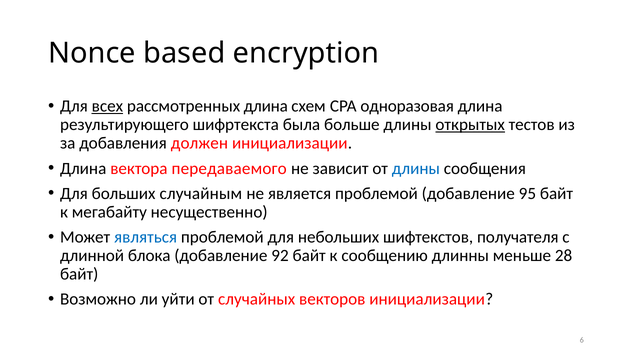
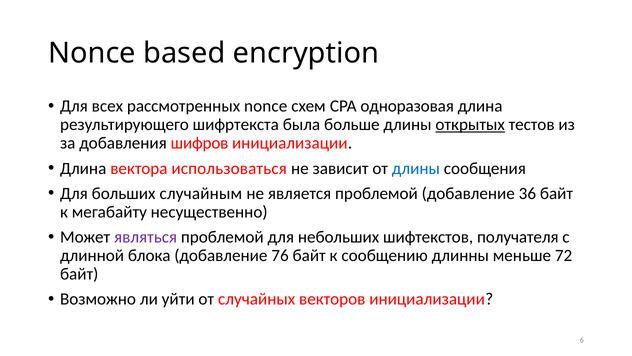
всех underline: present -> none (107, 106)
рассмотренных длина: длина -> nonce (266, 106)
должен: должен -> шифров (200, 143)
передаваемого: передаваемого -> использоваться (229, 168)
95: 95 -> 36 (527, 193)
являться colour: blue -> purple (146, 237)
92: 92 -> 76 (280, 255)
28: 28 -> 72 (564, 255)
